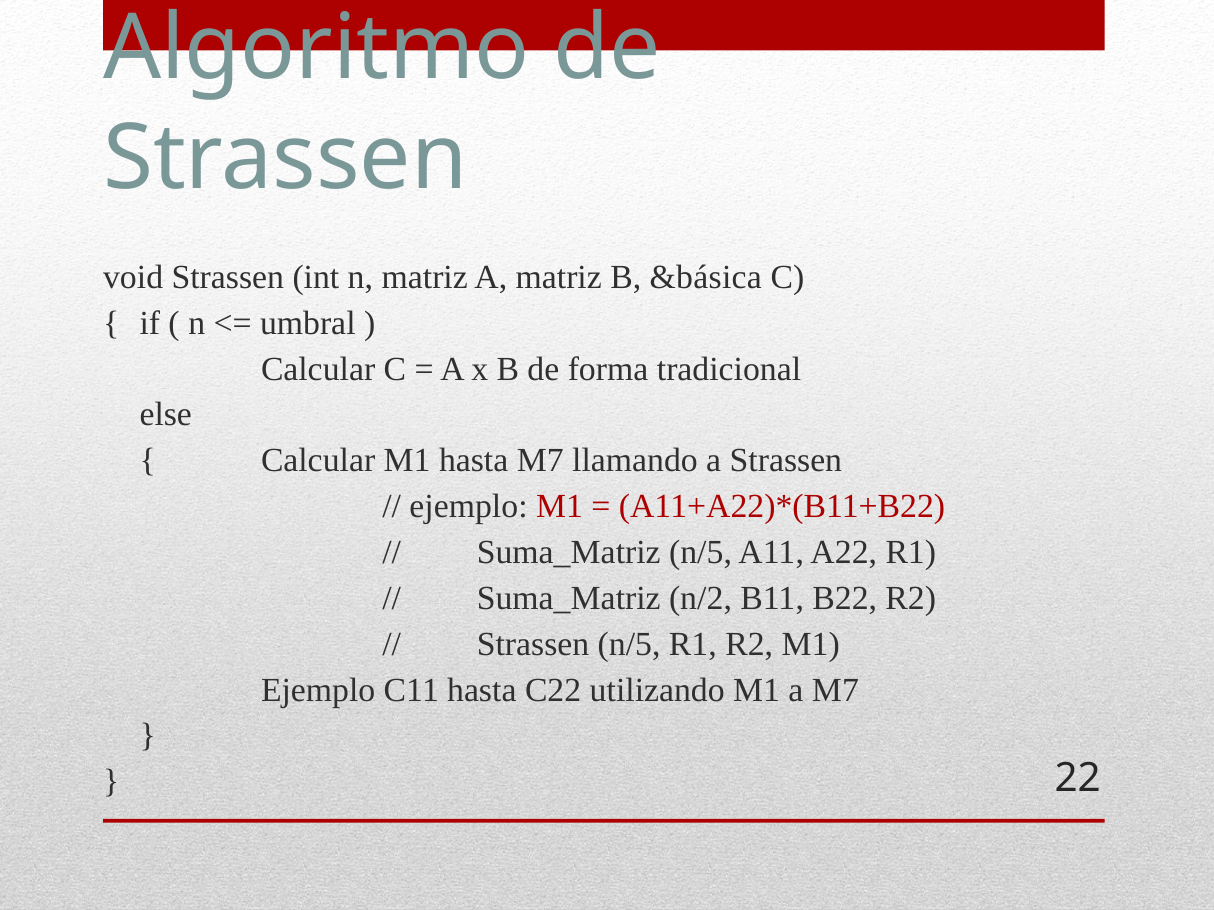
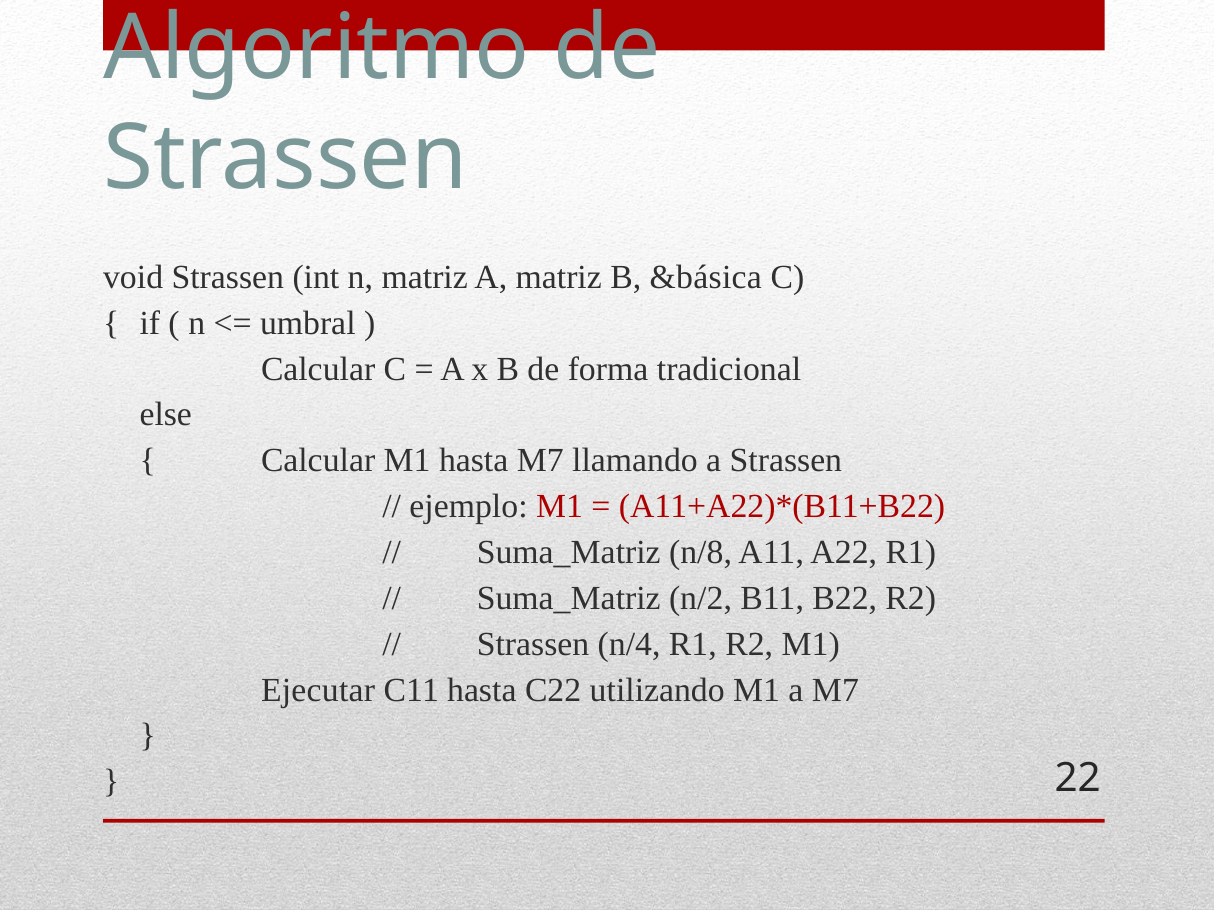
Suma_Matriz n/5: n/5 -> n/8 (701, 553)
Strassen n/5: n/5 -> n/4 (629, 644)
Ejemplo: Ejemplo -> Ejecutar (318, 690)
